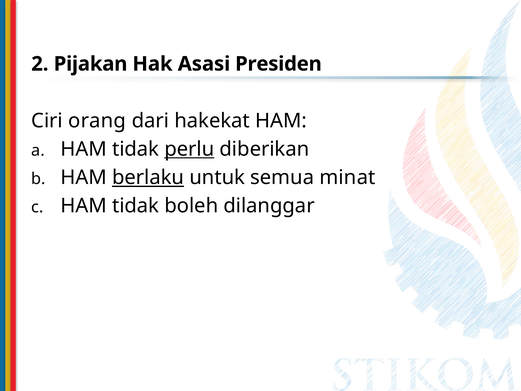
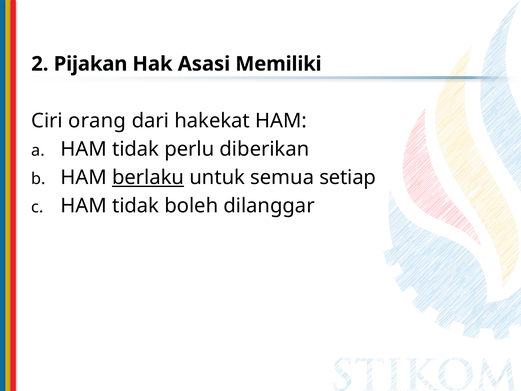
Presiden: Presiden -> Memiliki (278, 64)
perlu underline: present -> none (189, 149)
minat: minat -> setiap (348, 177)
